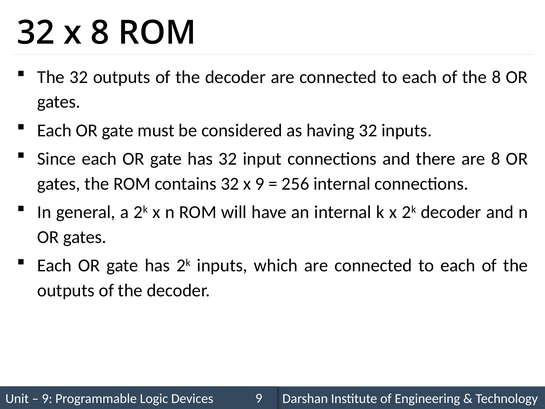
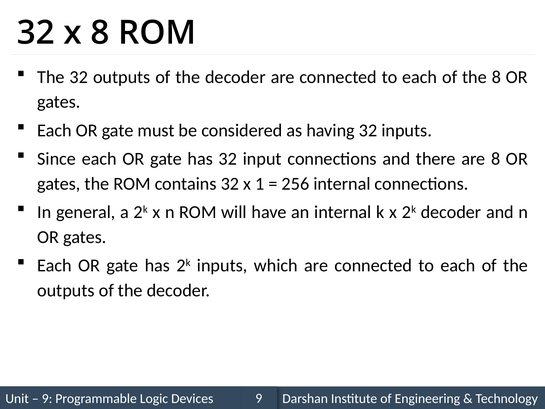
x 9: 9 -> 1 (260, 184)
